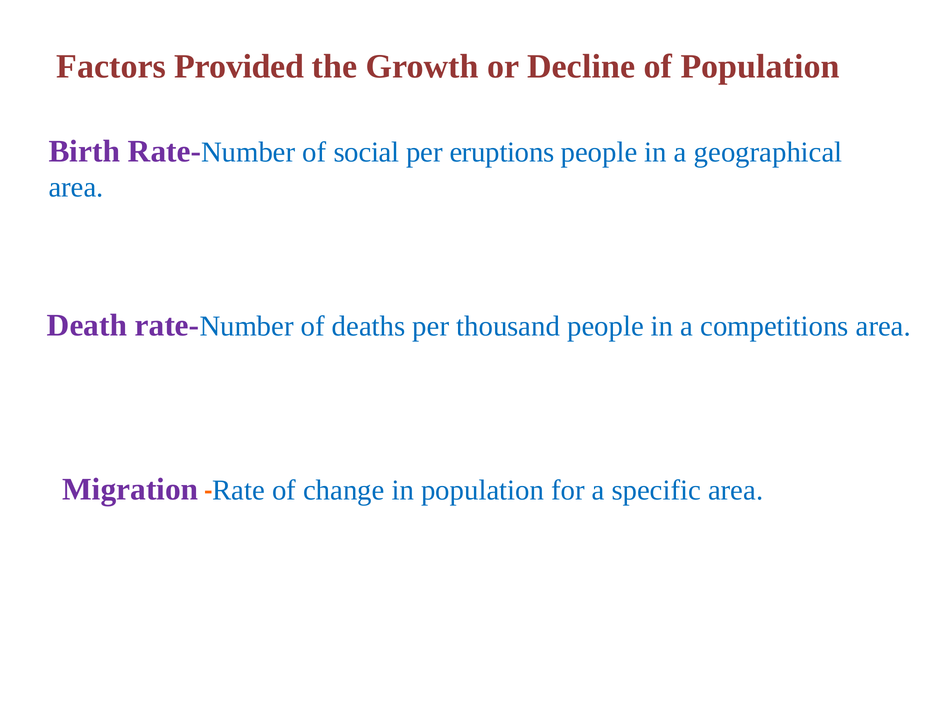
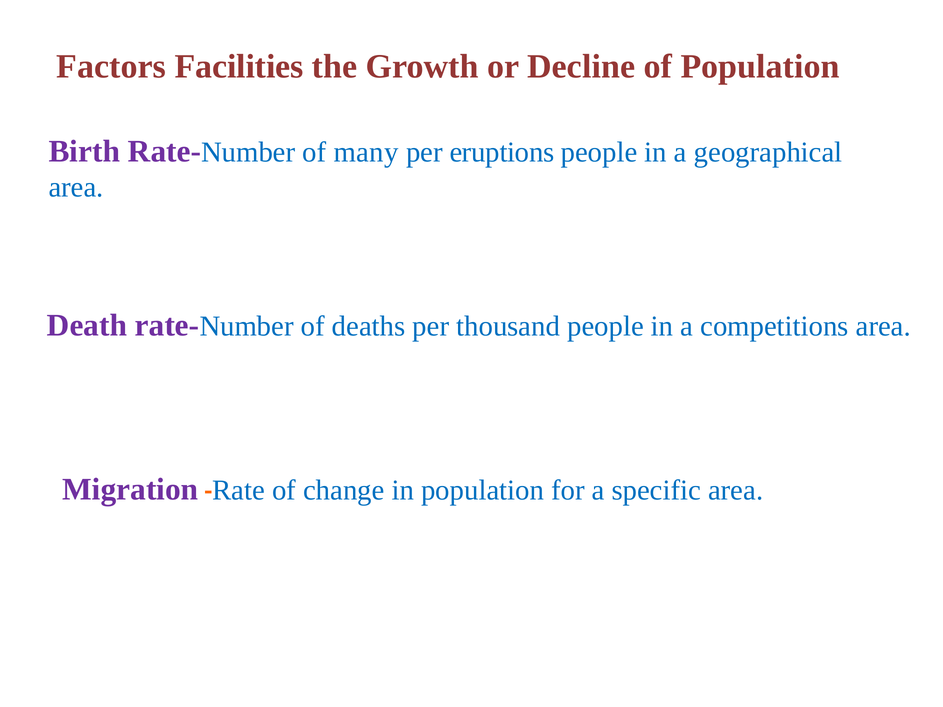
Provided: Provided -> Facilities (239, 67)
social: social -> many (366, 152)
